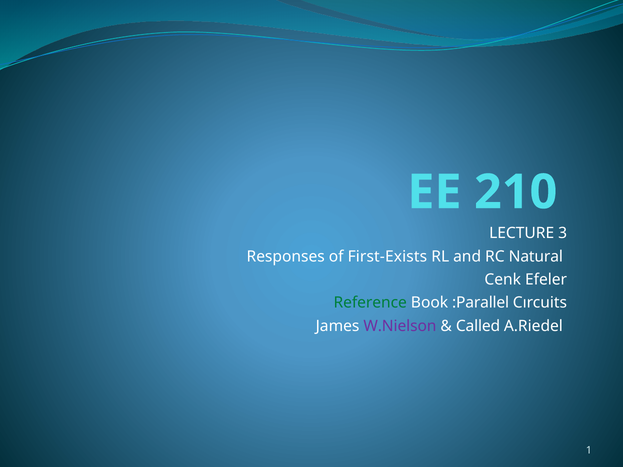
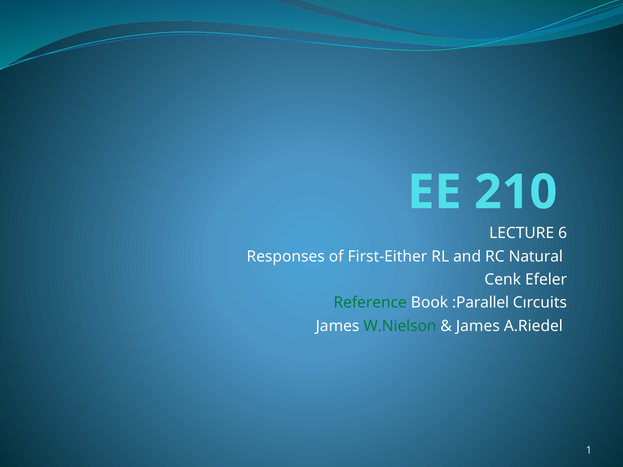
3: 3 -> 6 (563, 233)
First-Exists: First-Exists -> First-Either (387, 257)
W.Nielson colour: purple -> green (400, 326)
Called: Called -> James (478, 326)
